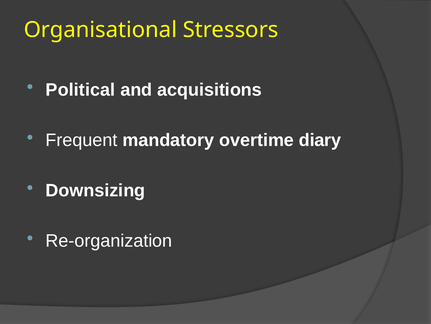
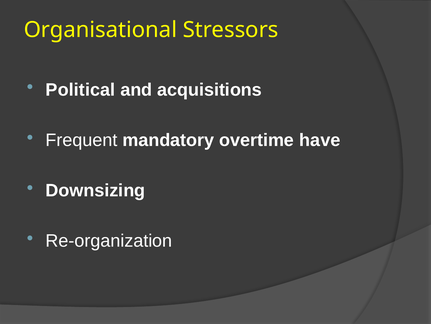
diary: diary -> have (320, 140)
